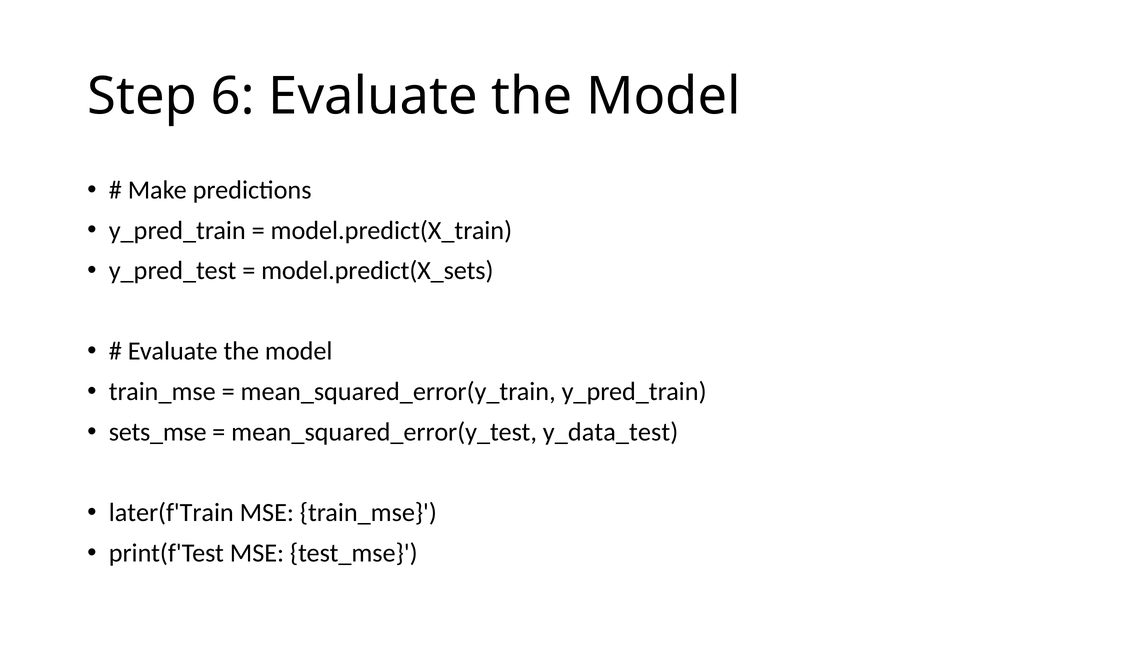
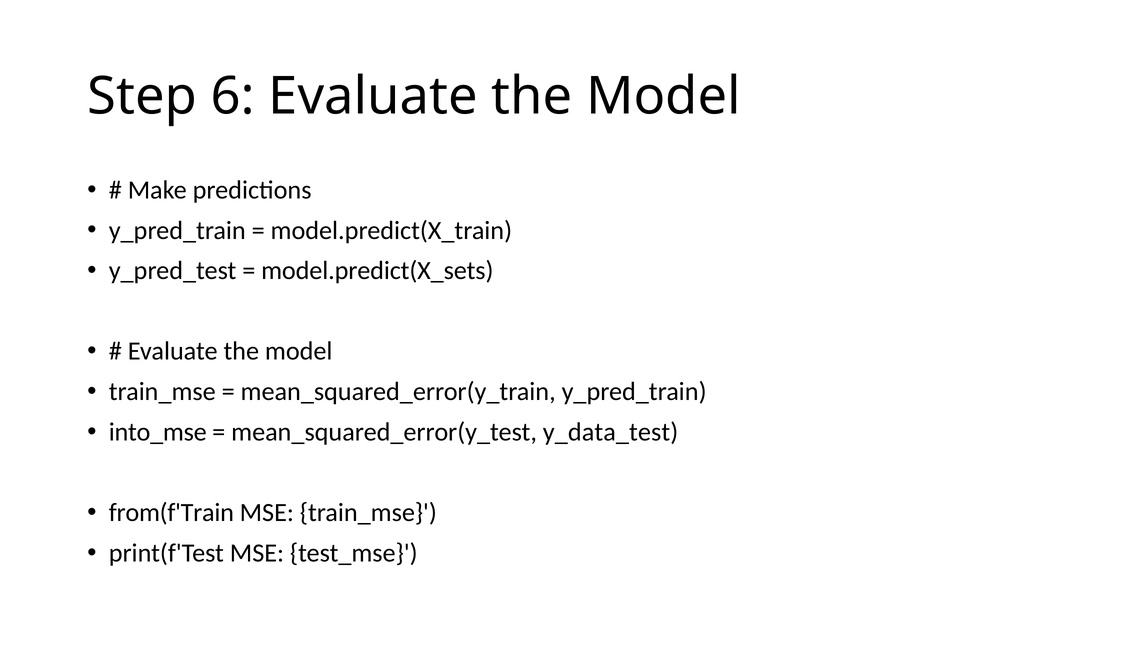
sets_mse: sets_mse -> into_mse (158, 432)
later(f'Train: later(f'Train -> from(f'Train (171, 512)
